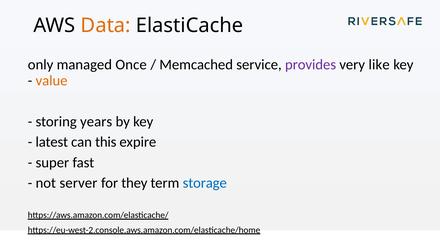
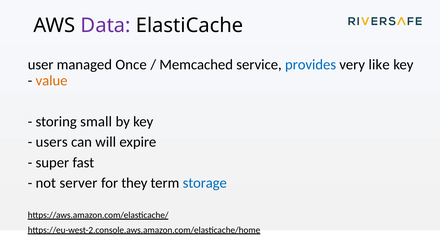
Data colour: orange -> purple (106, 26)
only: only -> user (41, 65)
provides colour: purple -> blue (311, 65)
years: years -> small (96, 121)
latest: latest -> users (52, 142)
this: this -> will (106, 142)
